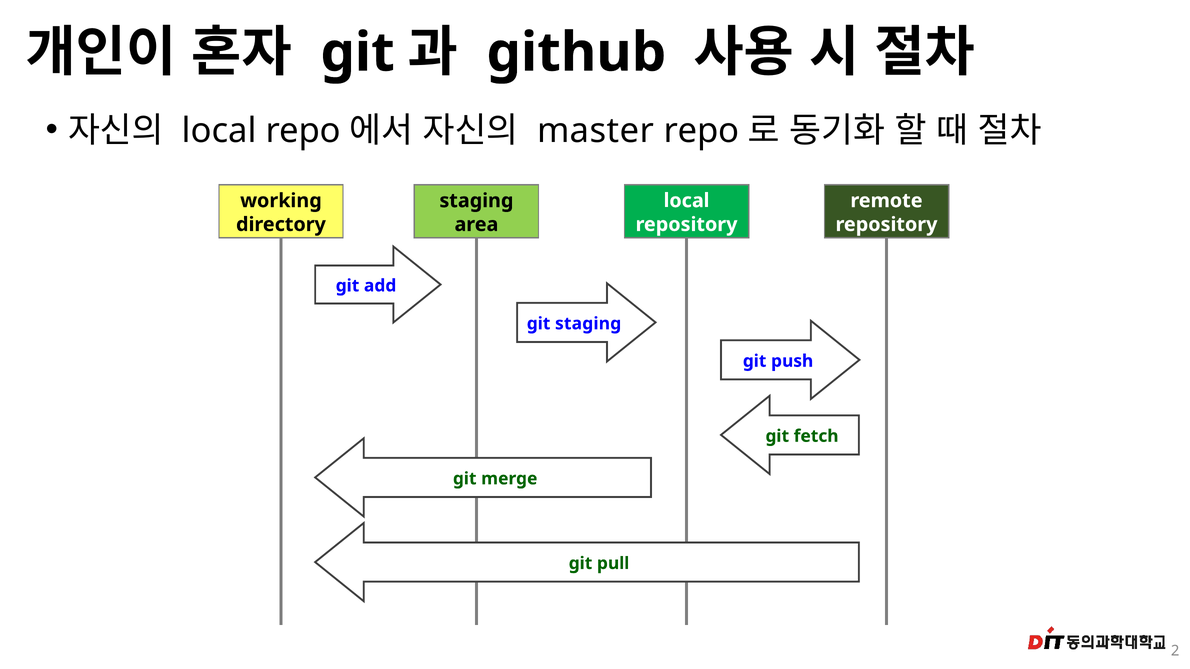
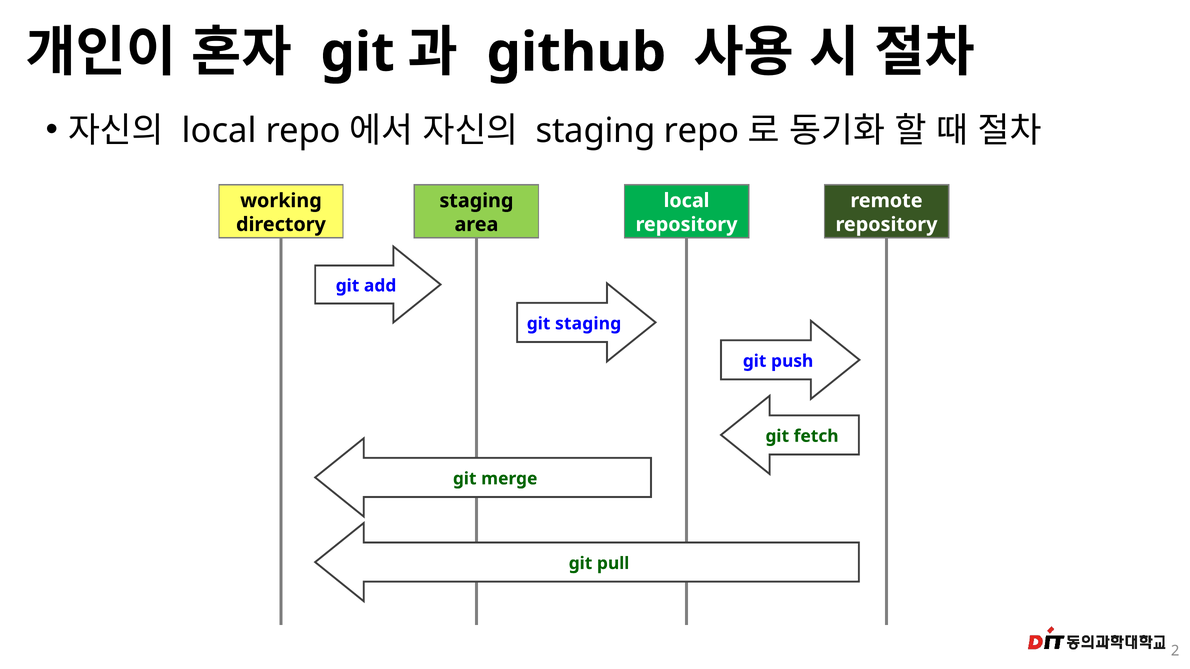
master: master -> staging (596, 131)
